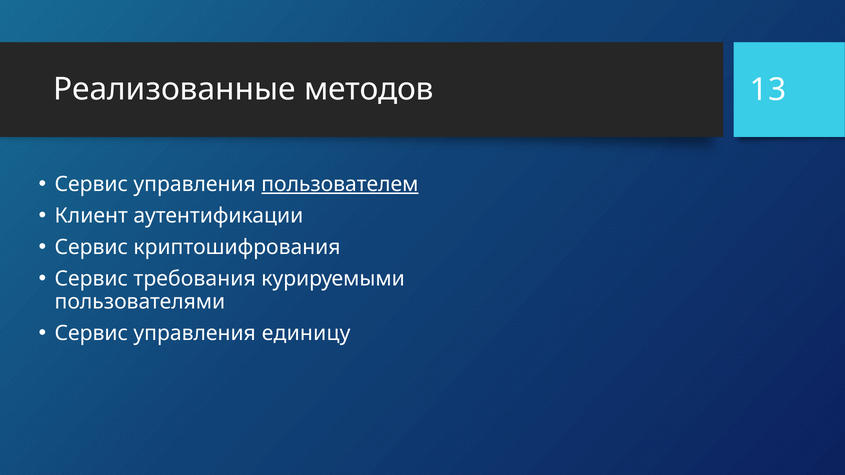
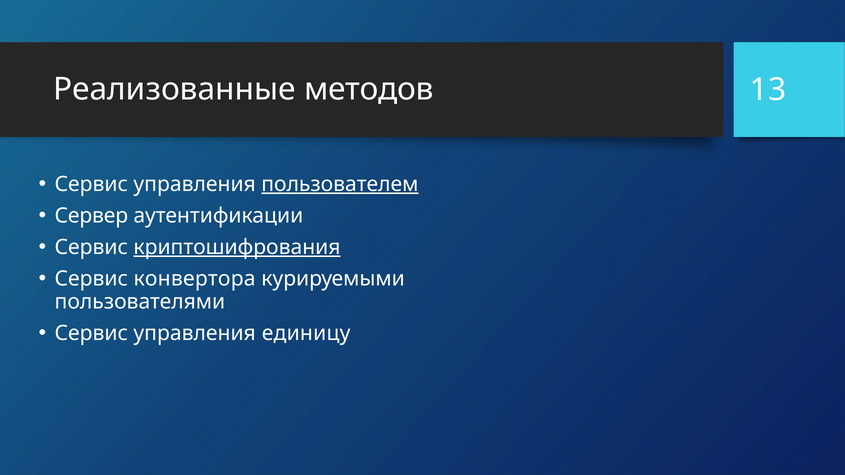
Клиент: Клиент -> Сервер (91, 216)
криптошифрования underline: none -> present (237, 247)
требования: требования -> конвертора (195, 279)
